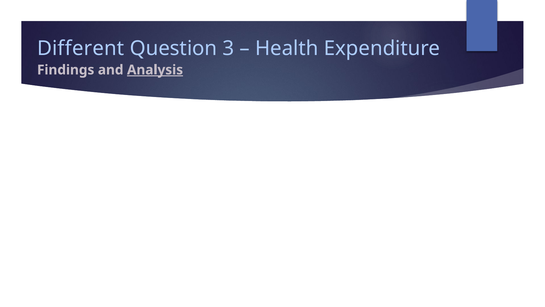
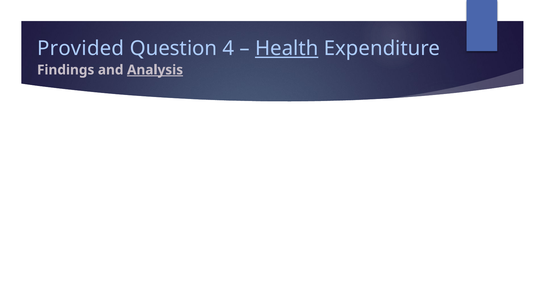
Different: Different -> Provided (81, 48)
3: 3 -> 4 (228, 48)
Health underline: none -> present (287, 48)
